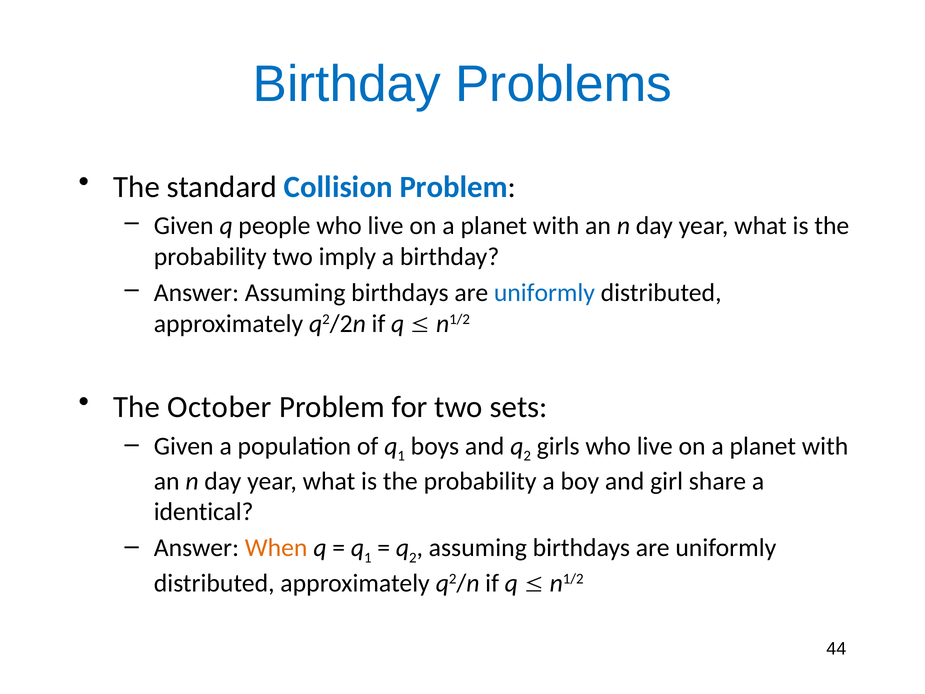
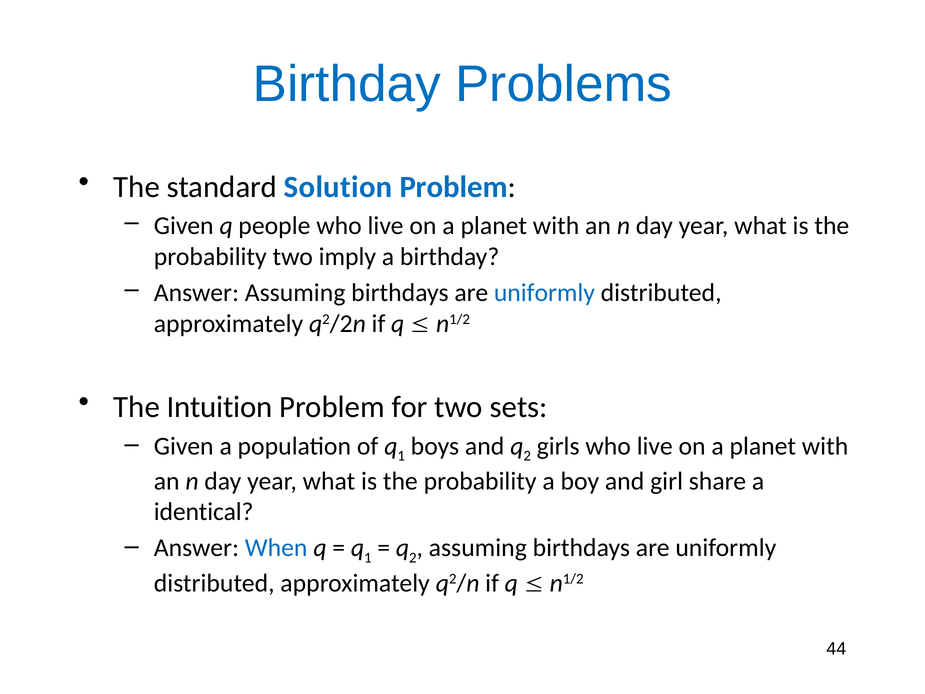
Collision: Collision -> Solution (338, 187)
October: October -> Intuition (220, 407)
When colour: orange -> blue (276, 548)
